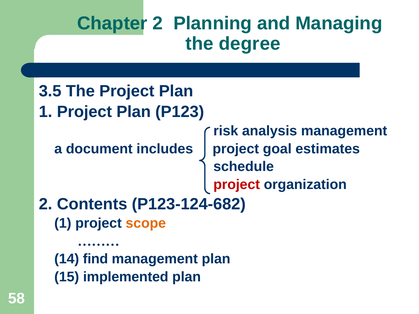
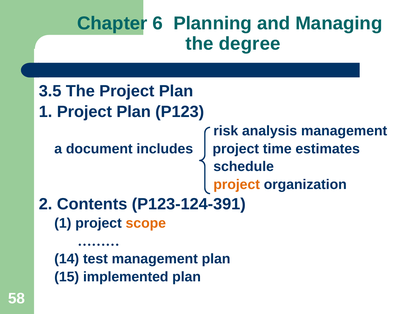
Chapter 2: 2 -> 6 (158, 23)
goal: goal -> time (277, 149)
project colour: red -> orange (237, 185)
P123-124-682: P123-124-682 -> P123-124-391 (189, 204)
find: find -> test (95, 259)
